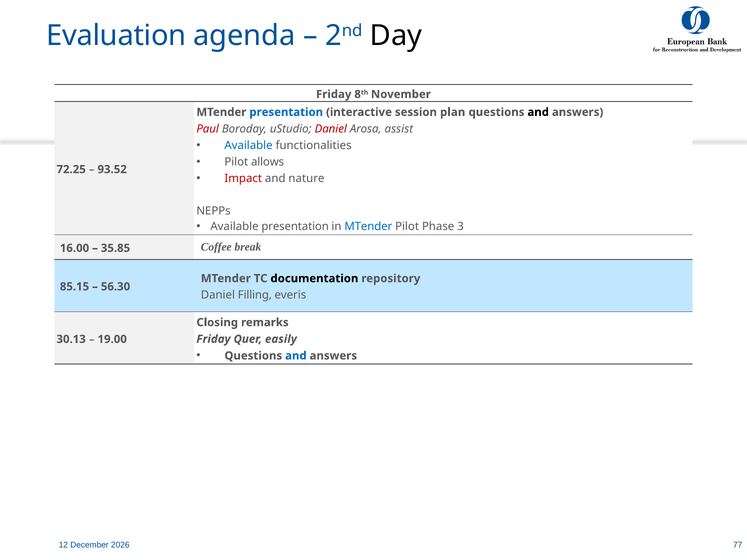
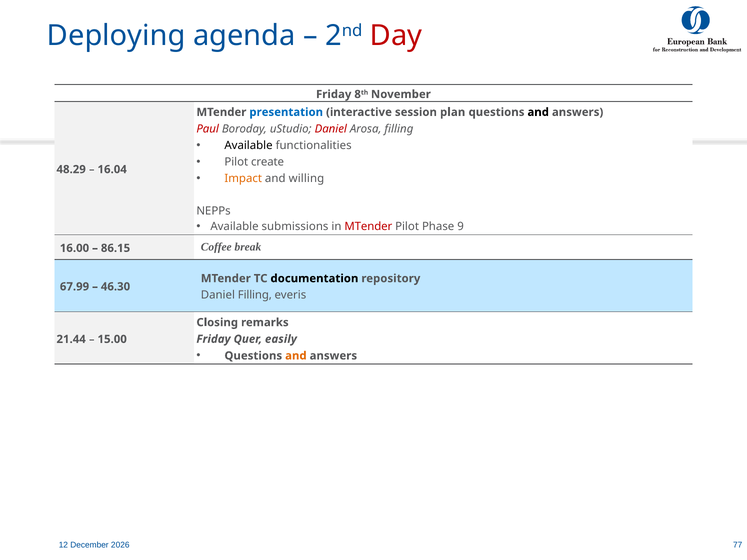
Evaluation: Evaluation -> Deploying (116, 36)
Day colour: black -> red (396, 36)
Arosa assist: assist -> filling (399, 129)
Available colour: blue -> black (249, 145)
allows: allows -> create (268, 162)
72.25: 72.25 -> 48.29 (71, 169)
93.52: 93.52 -> 16.04 (112, 169)
Impact colour: red -> orange (243, 179)
nature: nature -> willing (306, 179)
Available presentation: presentation -> submissions (295, 227)
MTender colour: blue -> red (368, 227)
3: 3 -> 9 (461, 227)
35.85: 35.85 -> 86.15 (116, 248)
85.15: 85.15 -> 67.99 (74, 287)
56.30: 56.30 -> 46.30 (116, 287)
30.13: 30.13 -> 21.44 (71, 339)
19.00: 19.00 -> 15.00 (112, 339)
and colour: blue -> orange (296, 356)
